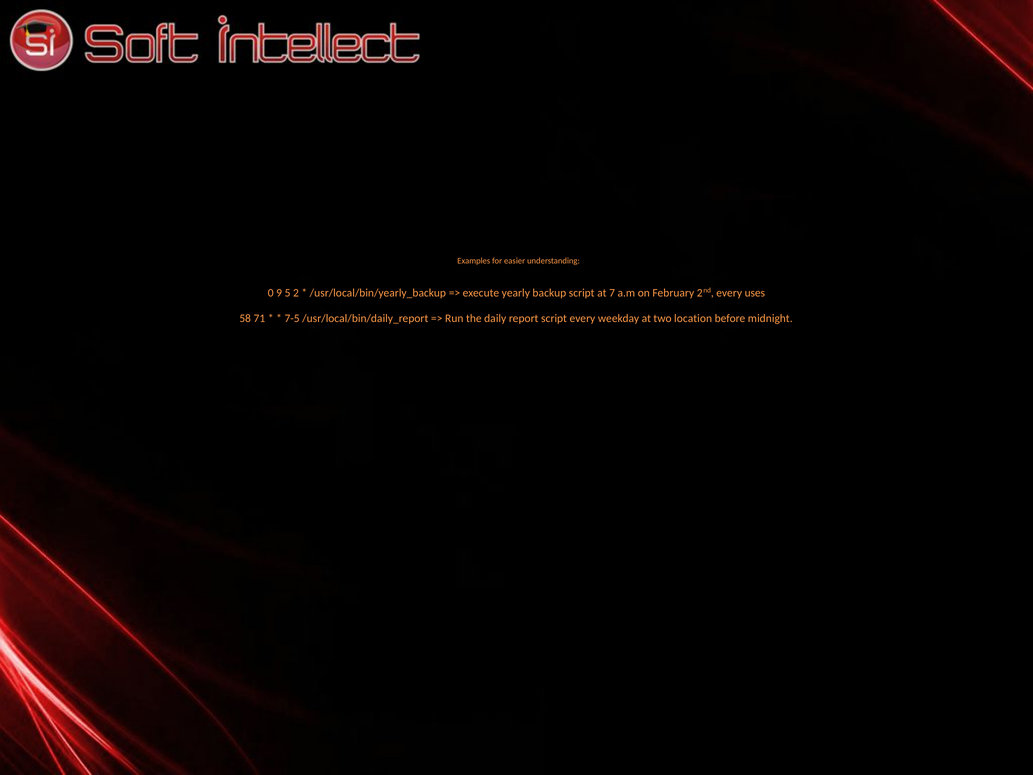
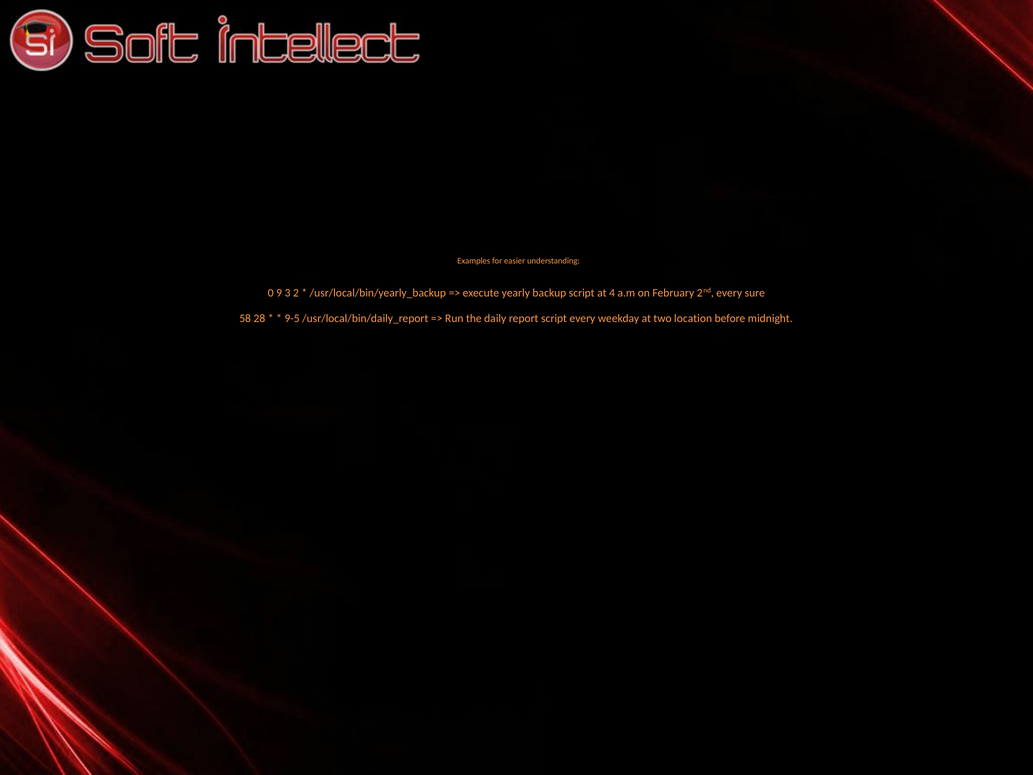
5: 5 -> 3 (288, 293)
7: 7 -> 4 (612, 293)
uses: uses -> sure (755, 293)
71: 71 -> 28 (259, 318)
7-5: 7-5 -> 9-5 (292, 318)
